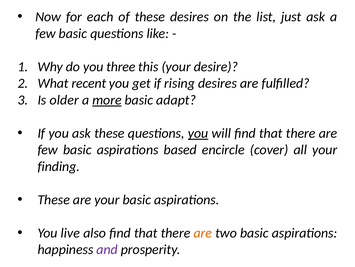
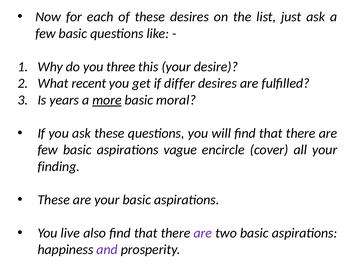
rising: rising -> differ (180, 83)
older: older -> years (64, 100)
adapt: adapt -> moral (176, 100)
you underline: present -> none (198, 133)
based: based -> vague (180, 149)
are colour: orange -> purple (203, 232)
